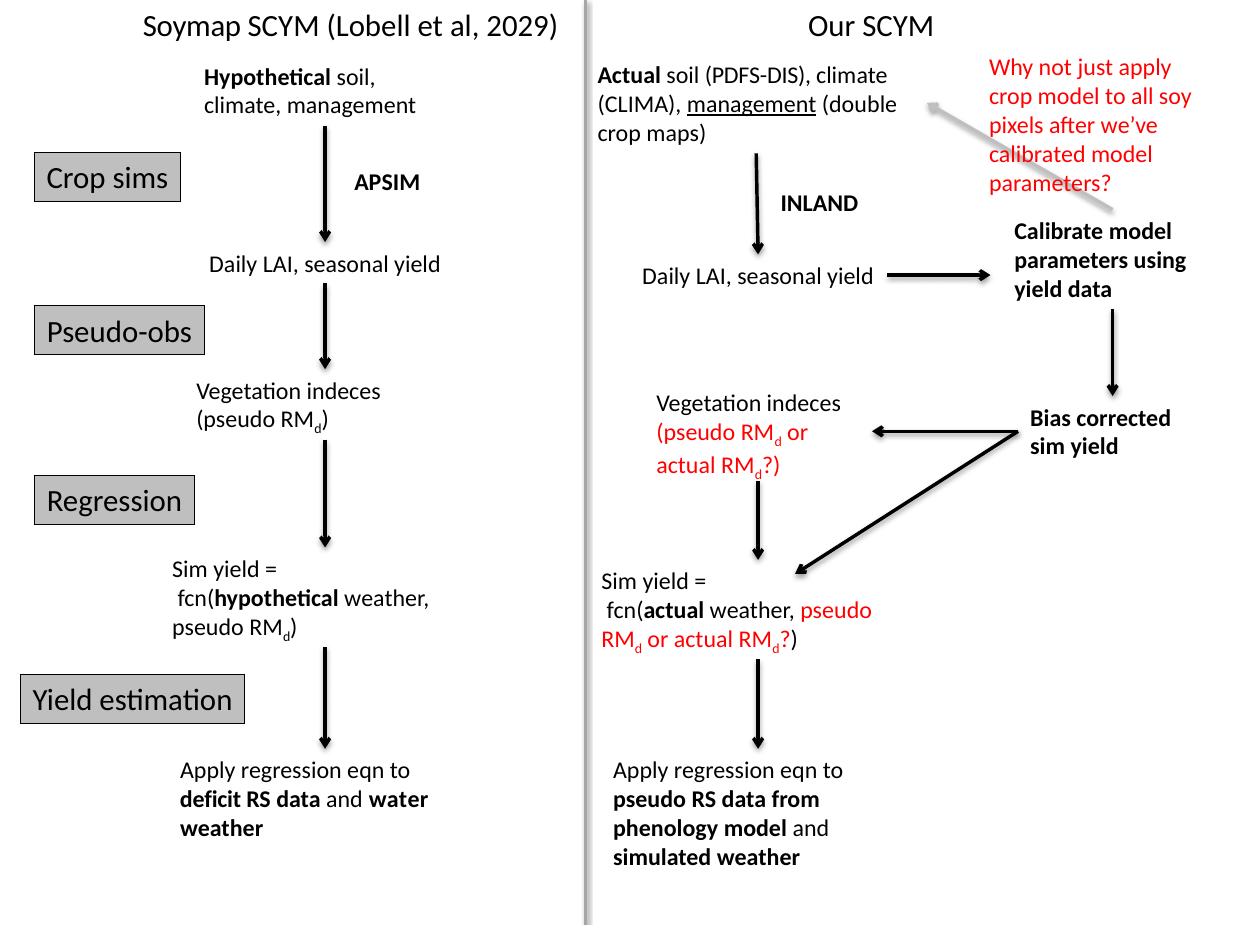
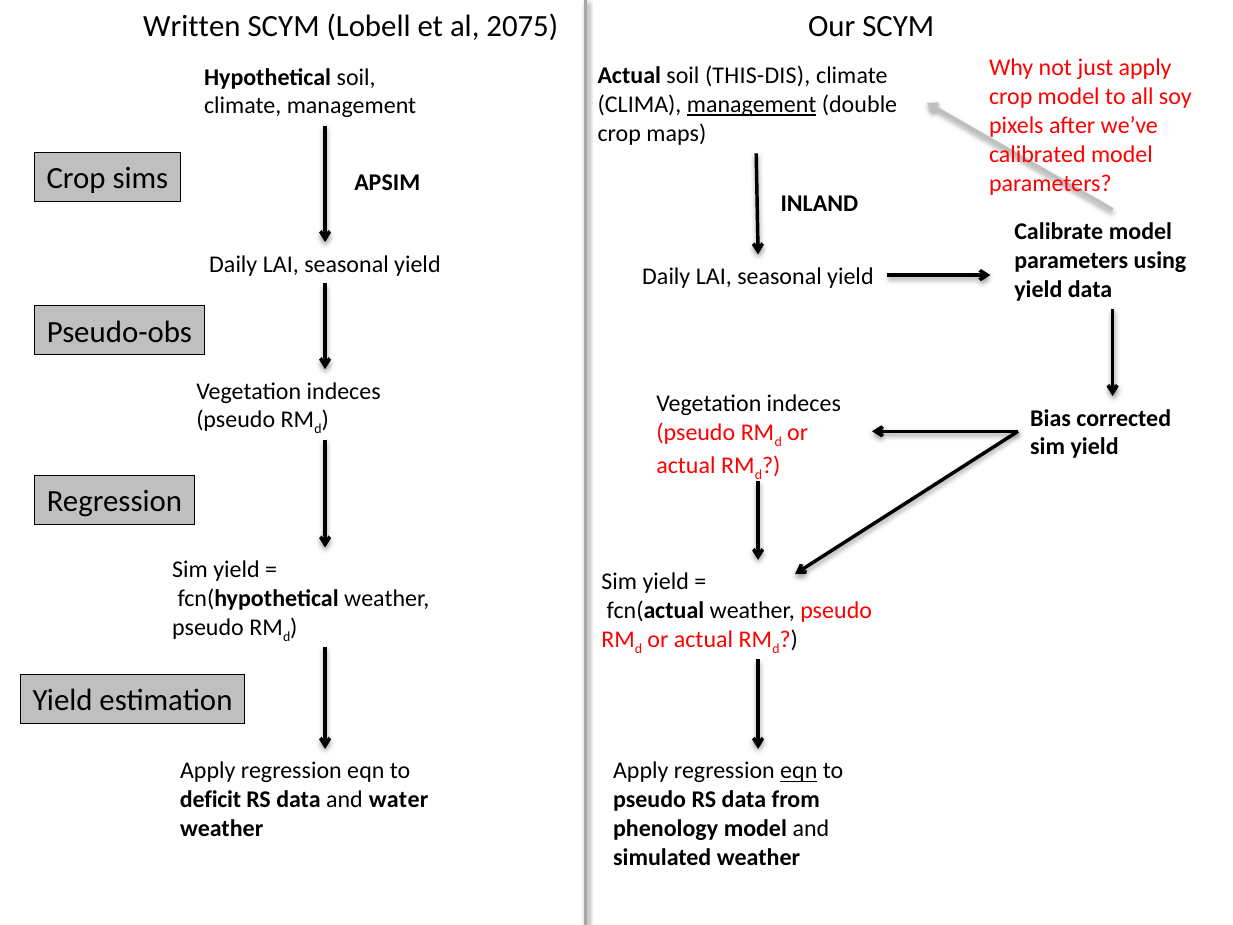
Soymap: Soymap -> Written (192, 27)
2029: 2029 -> 2075 (522, 27)
PDFS-DIS: PDFS-DIS -> THIS-DIS (758, 76)
eqn underline: none -> present (799, 771)
